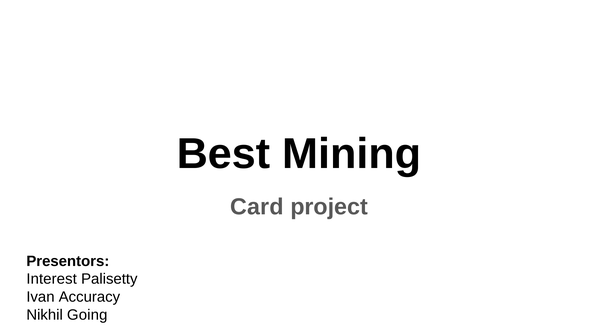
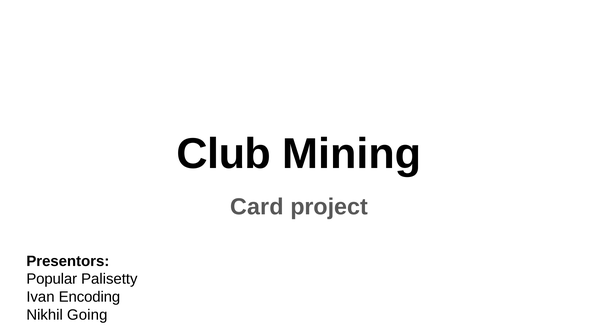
Best: Best -> Club (224, 154)
Interest: Interest -> Popular (52, 279)
Accuracy: Accuracy -> Encoding (89, 297)
